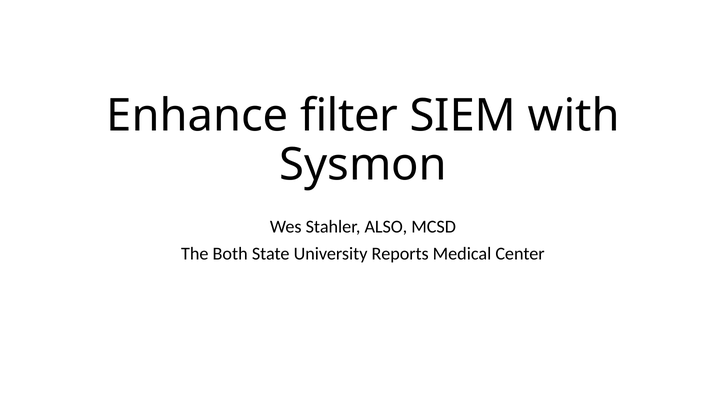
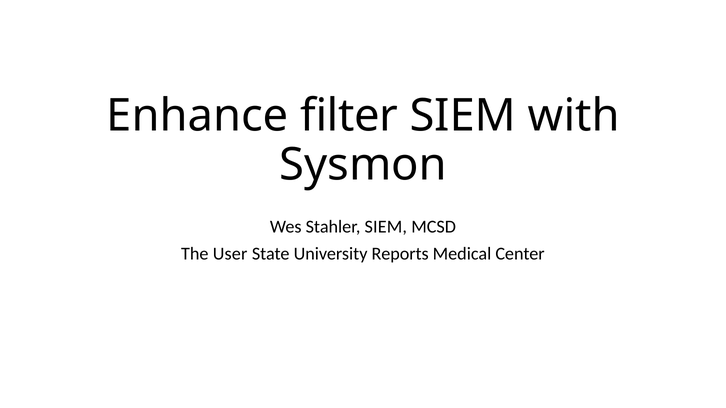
Stahler ALSO: ALSO -> SIEM (386, 227)
Both: Both -> User (230, 254)
